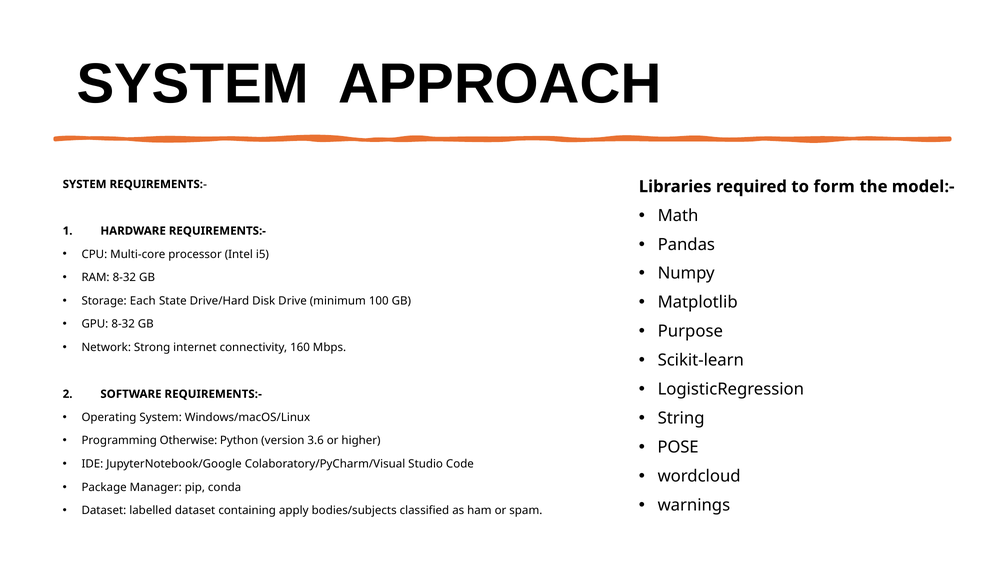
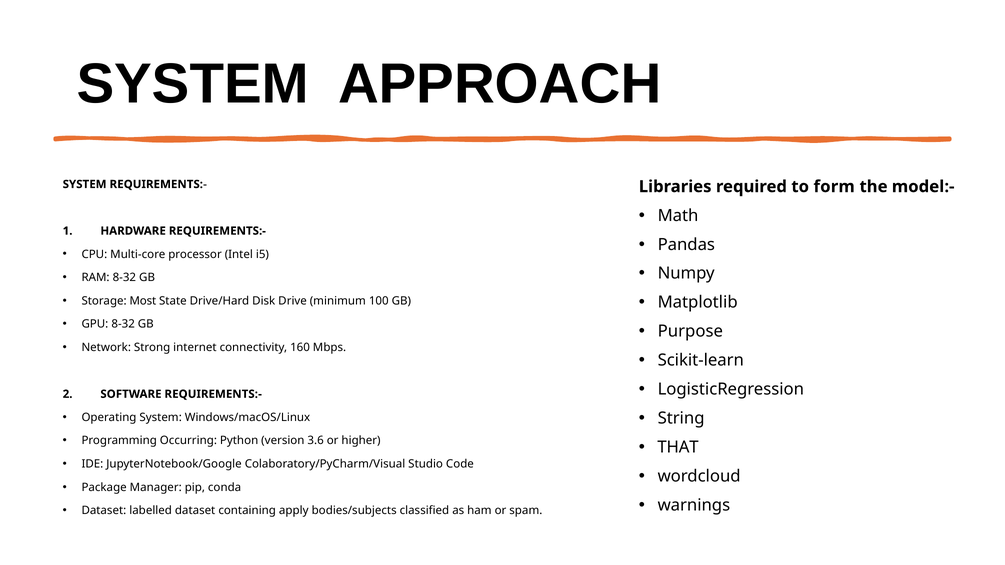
Each: Each -> Most (143, 301)
Otherwise: Otherwise -> Occurring (188, 441)
POSE: POSE -> THAT (678, 447)
